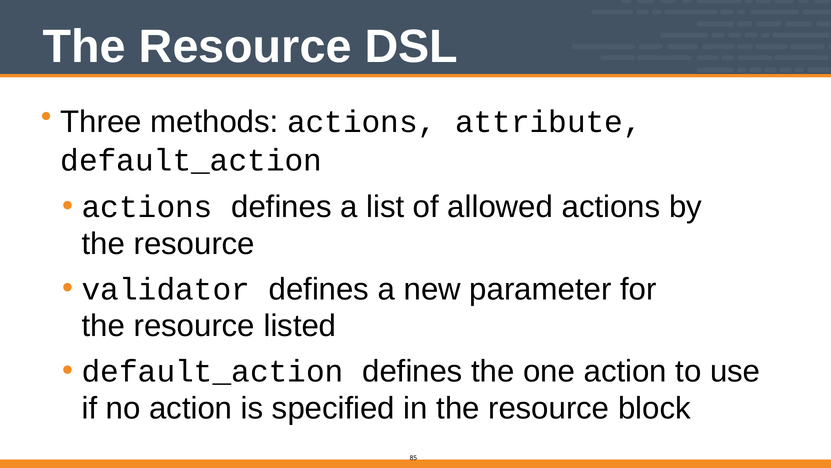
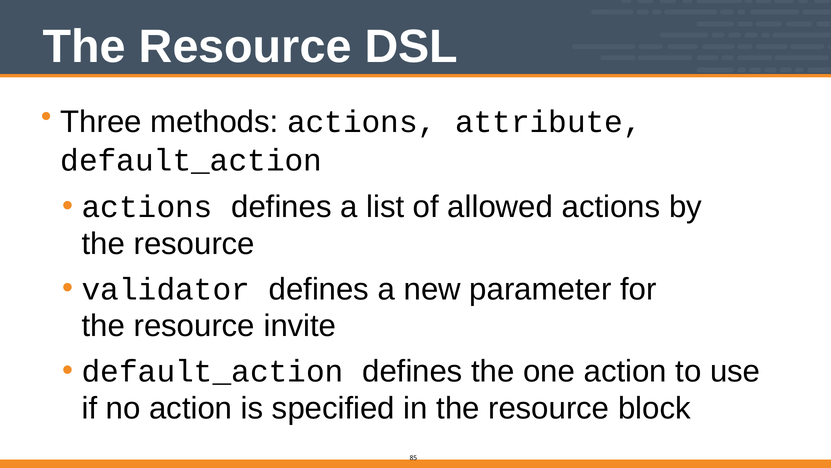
listed: listed -> invite (300, 326)
